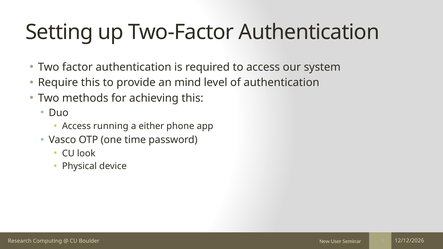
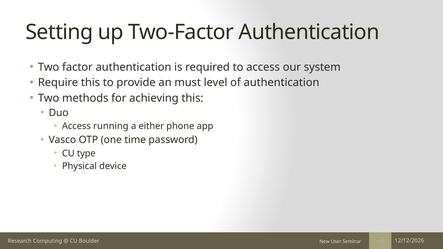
mind: mind -> must (188, 83)
look: look -> type (86, 153)
